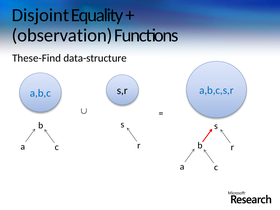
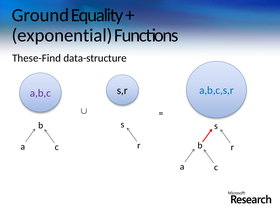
Disjoint: Disjoint -> Ground (40, 15)
observation: observation -> exponential (62, 35)
a,b,c colour: blue -> purple (40, 93)
